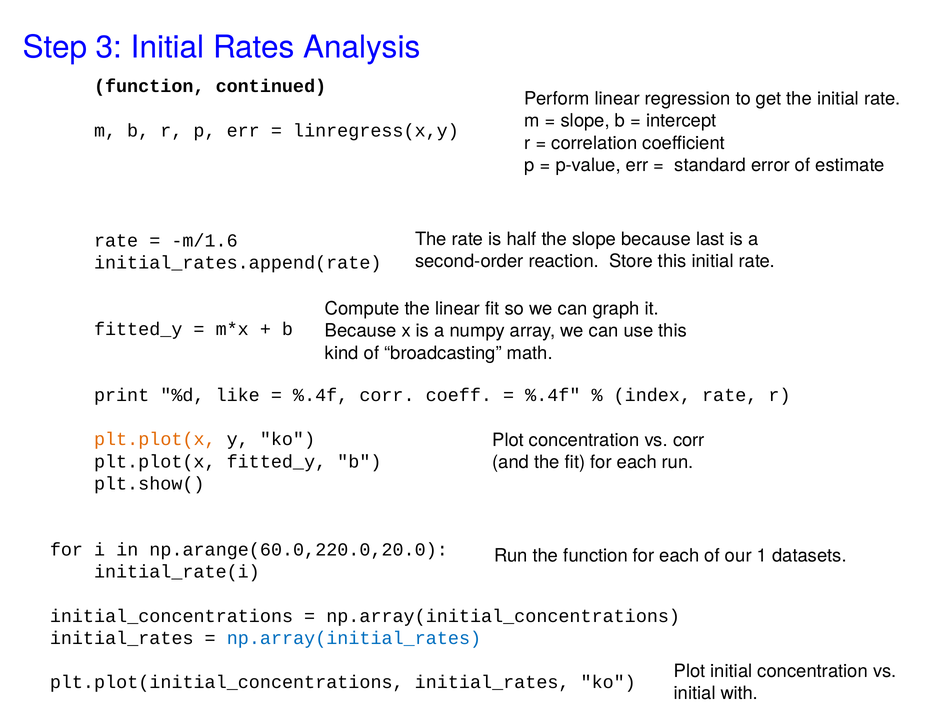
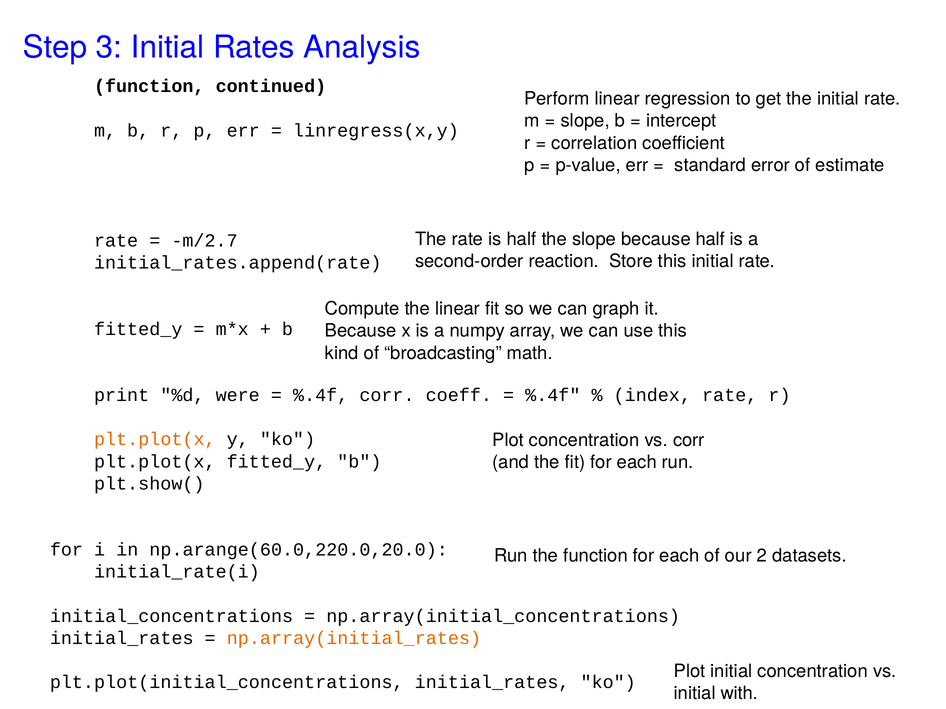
because last: last -> half (710, 239)
m/1.6: m/1.6 -> m/2.7 (205, 241)
like: like -> were (238, 396)
1: 1 -> 2 (762, 556)
np.array(initial_rates colour: blue -> orange (354, 639)
